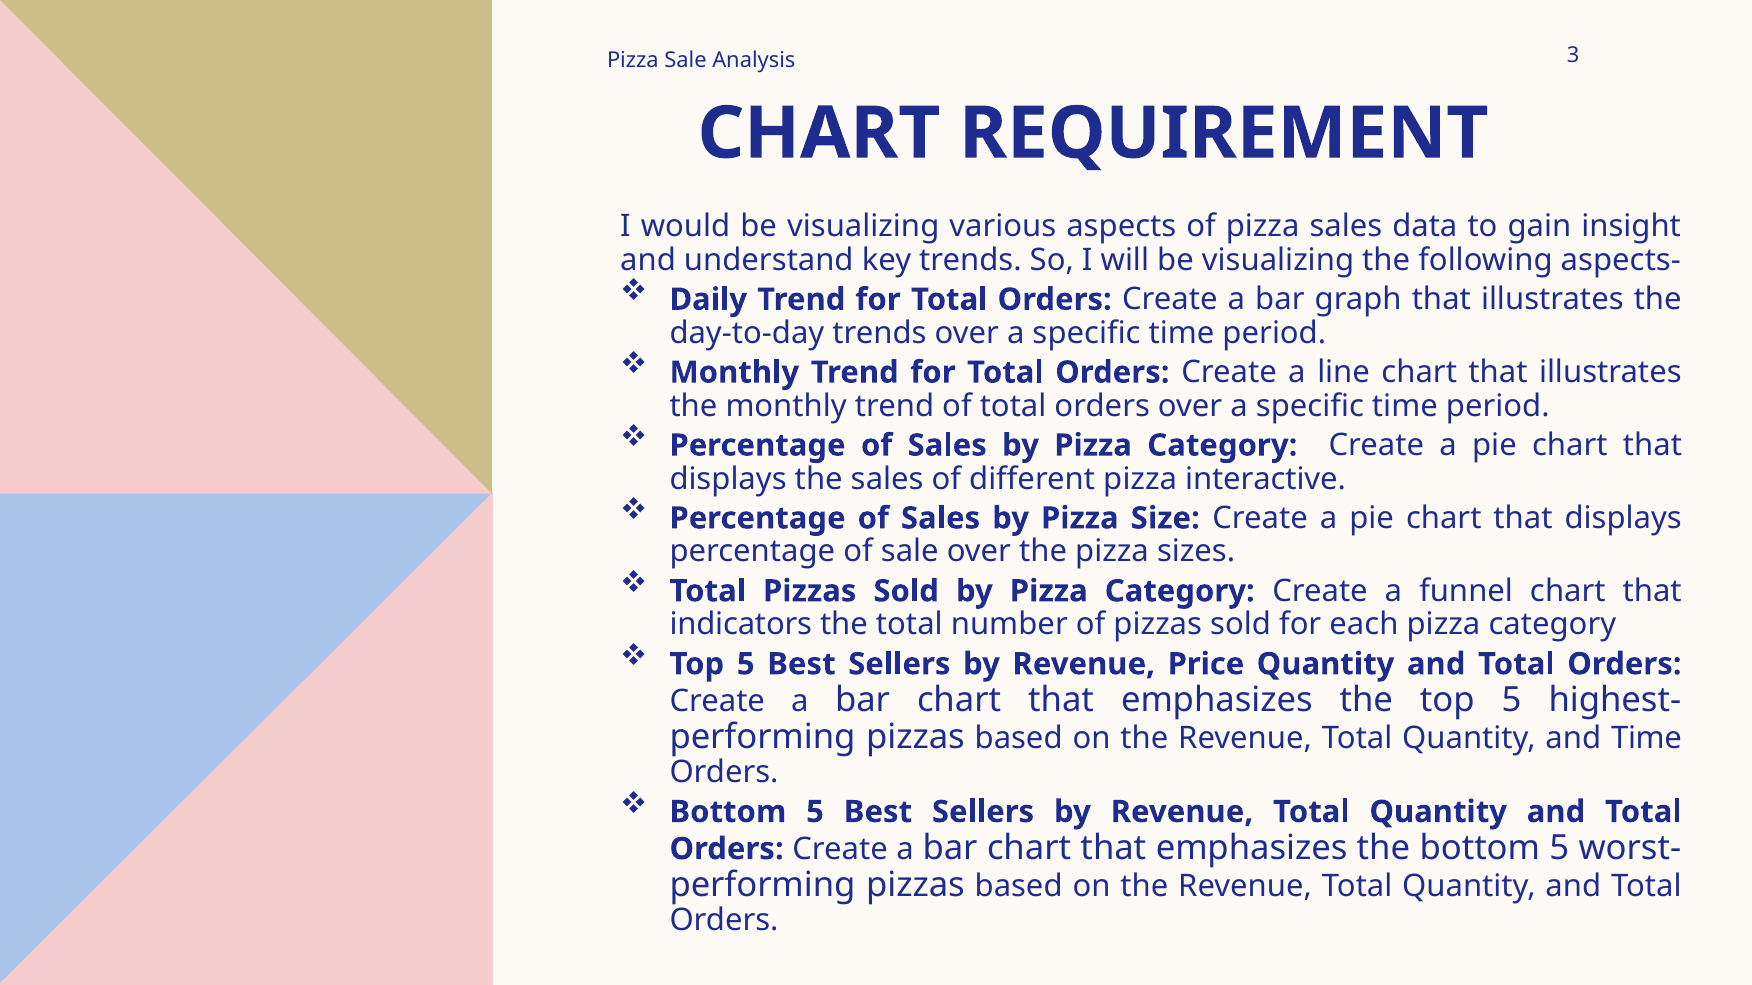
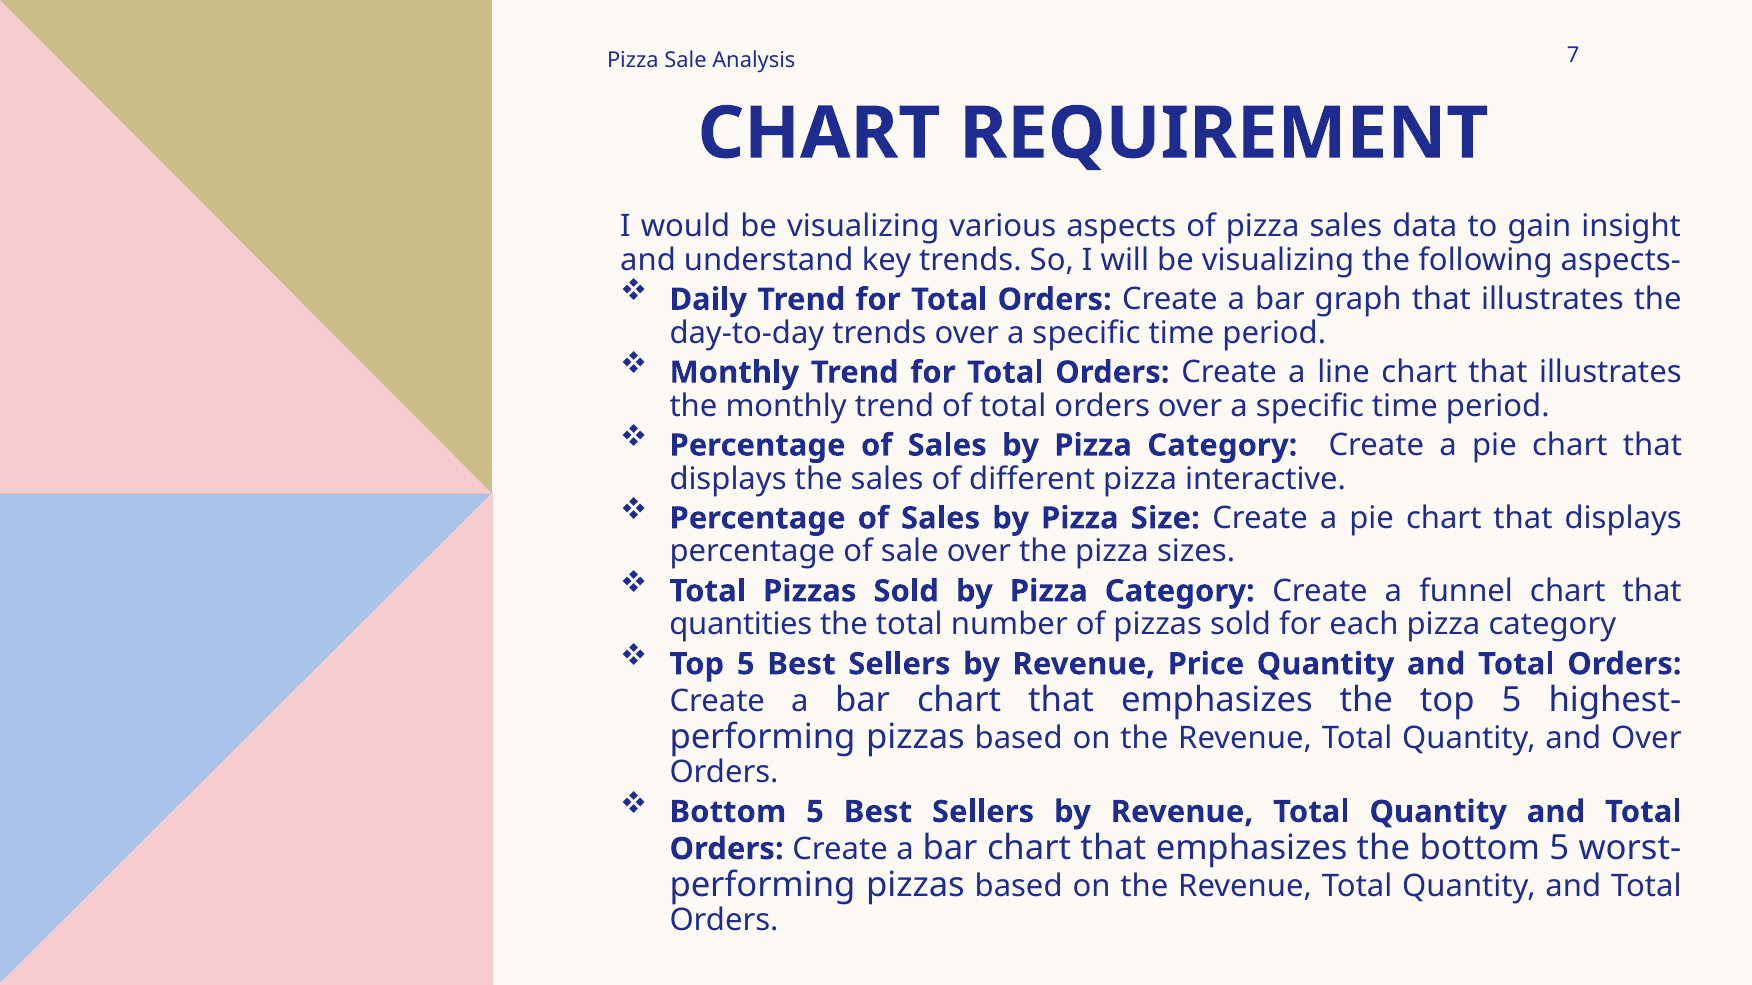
3: 3 -> 7 (1573, 56)
indicators: indicators -> quantities (741, 625)
and Time: Time -> Over (1646, 739)
